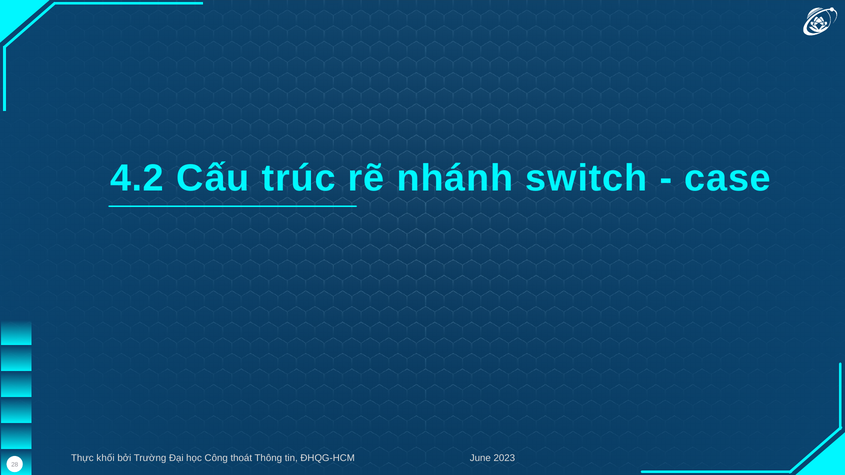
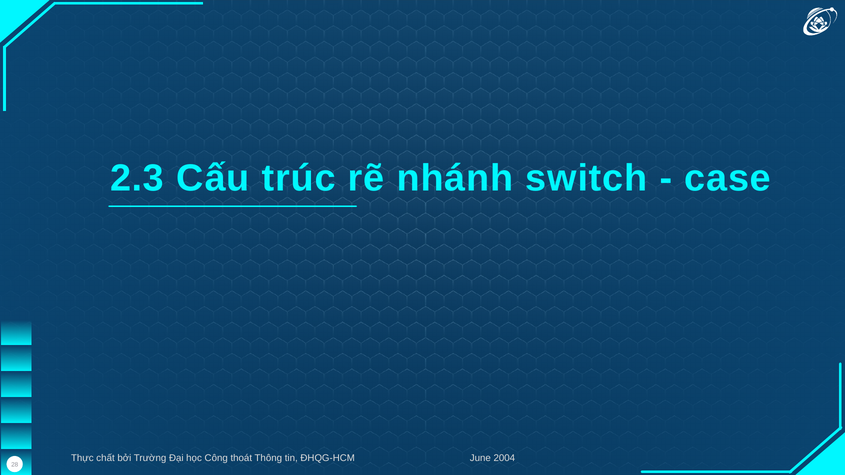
4.2: 4.2 -> 2.3 (137, 179)
khối: khối -> chất (106, 458)
2023: 2023 -> 2004 (504, 458)
